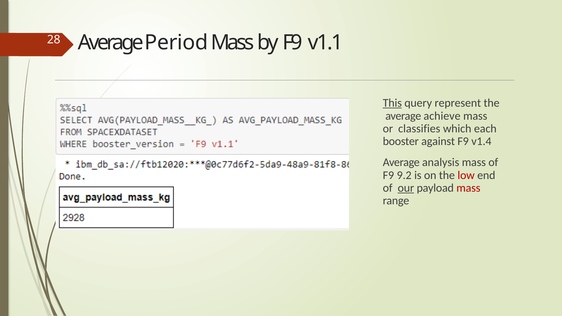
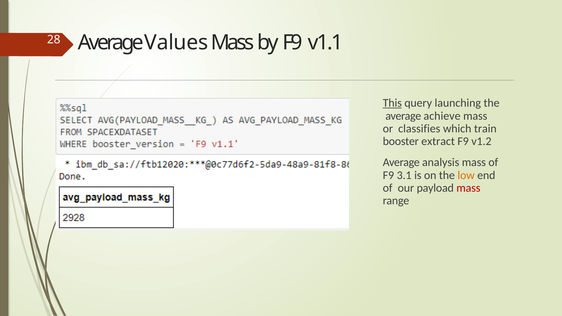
Period: Period -> Values (176, 43)
represent: represent -> launching (458, 103)
each: each -> train (485, 129)
against: against -> extract (438, 141)
v1.4: v1.4 -> v1.2 (481, 141)
9.2: 9.2 -> 3.1 (404, 175)
low colour: red -> orange (466, 175)
our underline: present -> none (406, 188)
